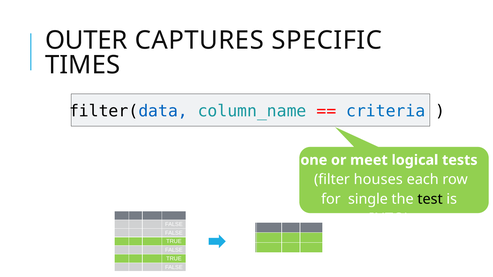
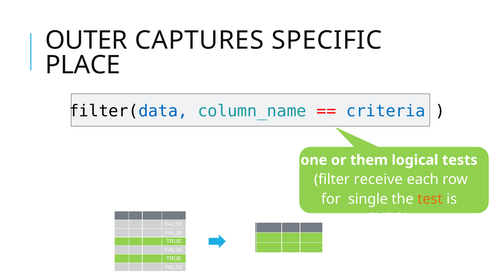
TIMES: TIMES -> PLACE (83, 65)
meet: meet -> them (369, 160)
houses: houses -> receive (378, 180)
test colour: black -> orange (430, 199)
